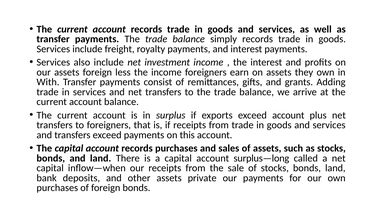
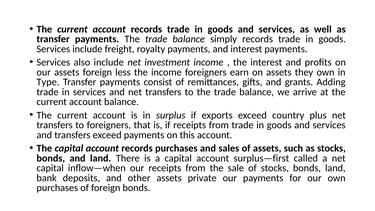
With: With -> Type (48, 82)
exceed account: account -> country (288, 115)
surplus—long: surplus—long -> surplus—first (261, 158)
